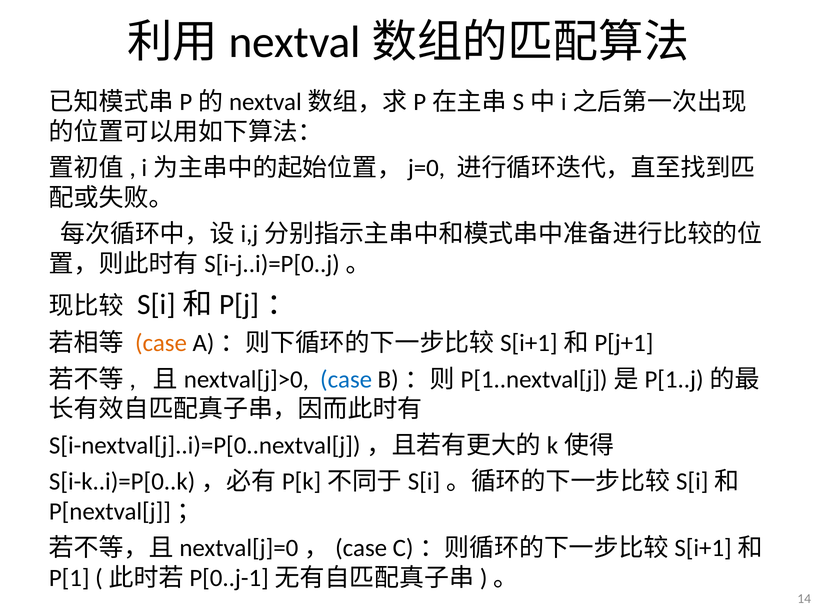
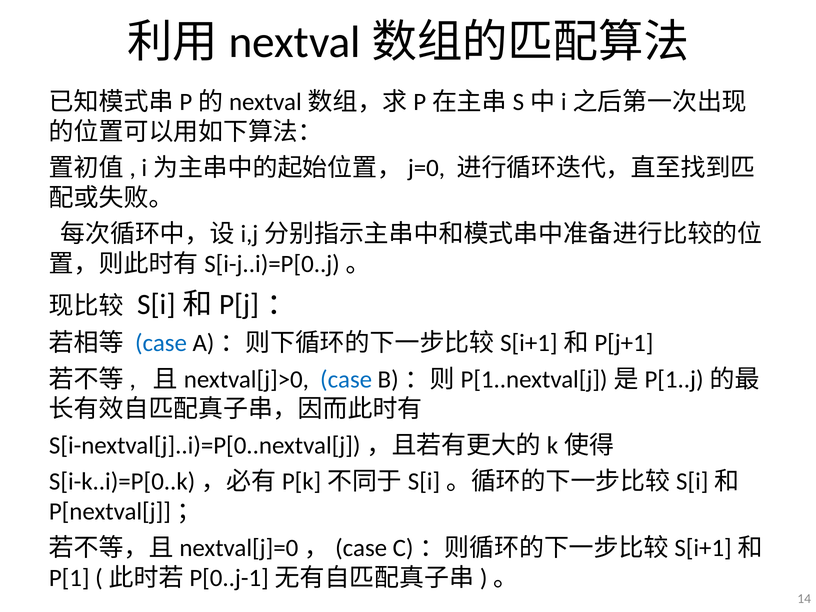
case colour: orange -> blue (161, 343)
